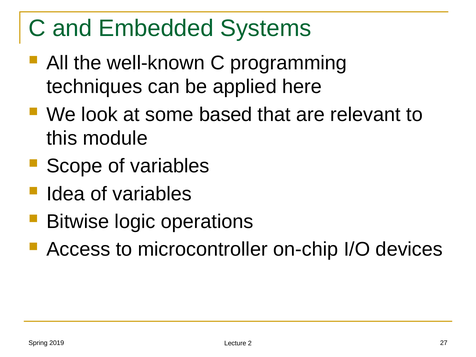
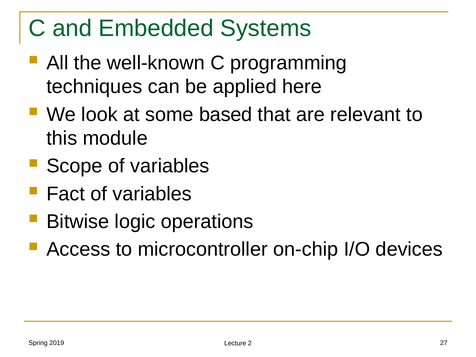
Idea: Idea -> Fact (66, 194)
